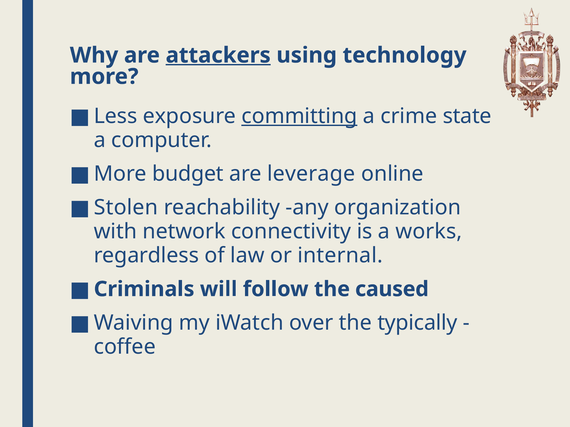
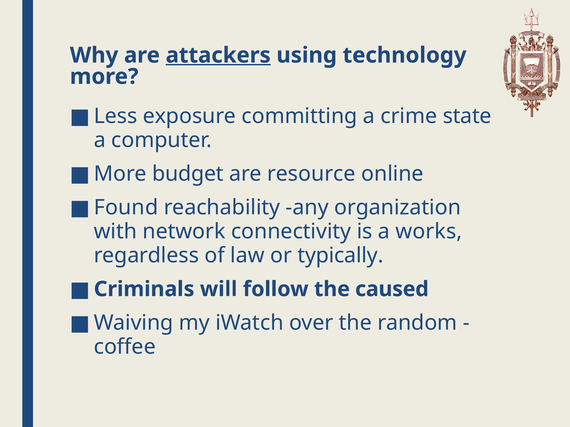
committing underline: present -> none (299, 116)
leverage: leverage -> resource (311, 174)
Stolen: Stolen -> Found (126, 208)
internal: internal -> typically (340, 256)
typically: typically -> random (417, 323)
